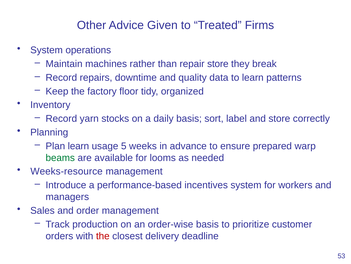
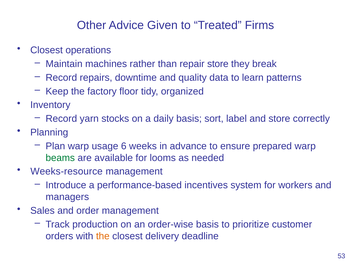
System: System -> Closest (47, 50)
Plan learn: learn -> warp (78, 146)
5: 5 -> 6 (124, 146)
the colour: red -> orange (103, 235)
